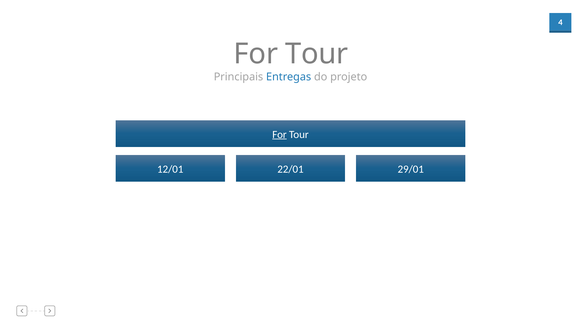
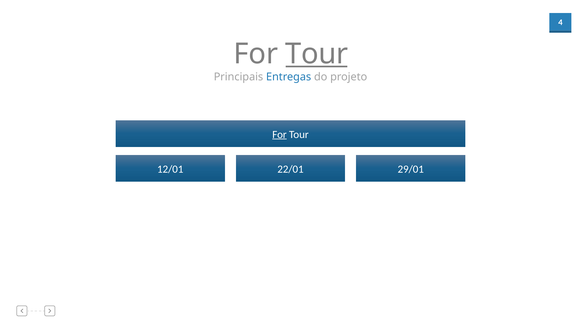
Tour underline: none -> present (317, 54)
